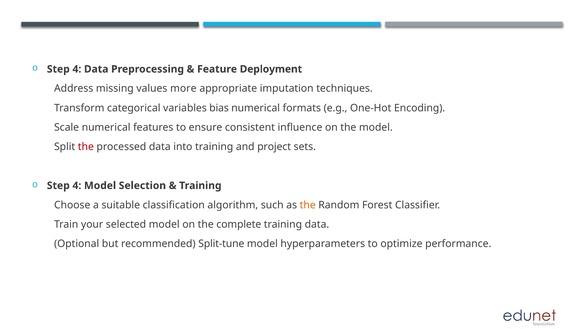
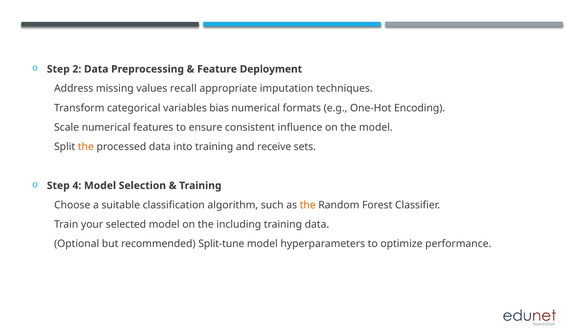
4: 4 -> 2 (77, 69)
more: more -> recall (183, 88)
the colour: red -> orange (86, 147)
project: project -> receive (274, 147)
complete: complete -> including (239, 224)
